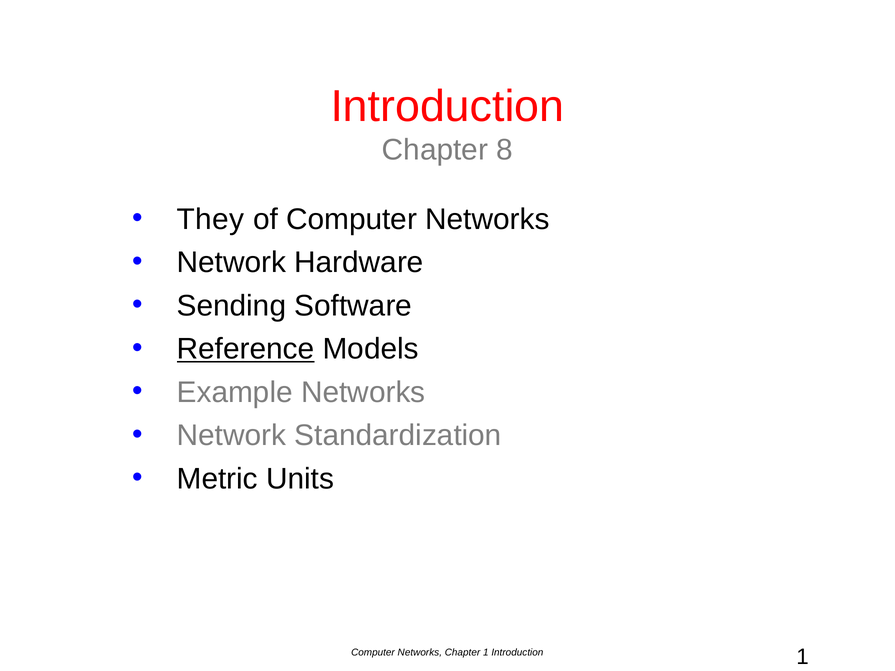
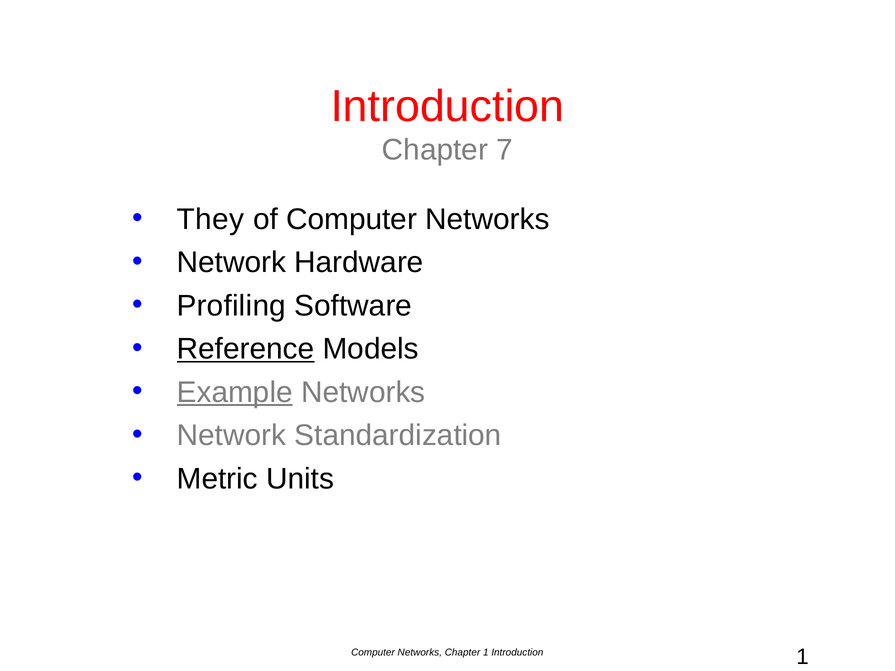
8: 8 -> 7 (505, 150)
Sending: Sending -> Profiling (231, 306)
Example underline: none -> present (235, 392)
